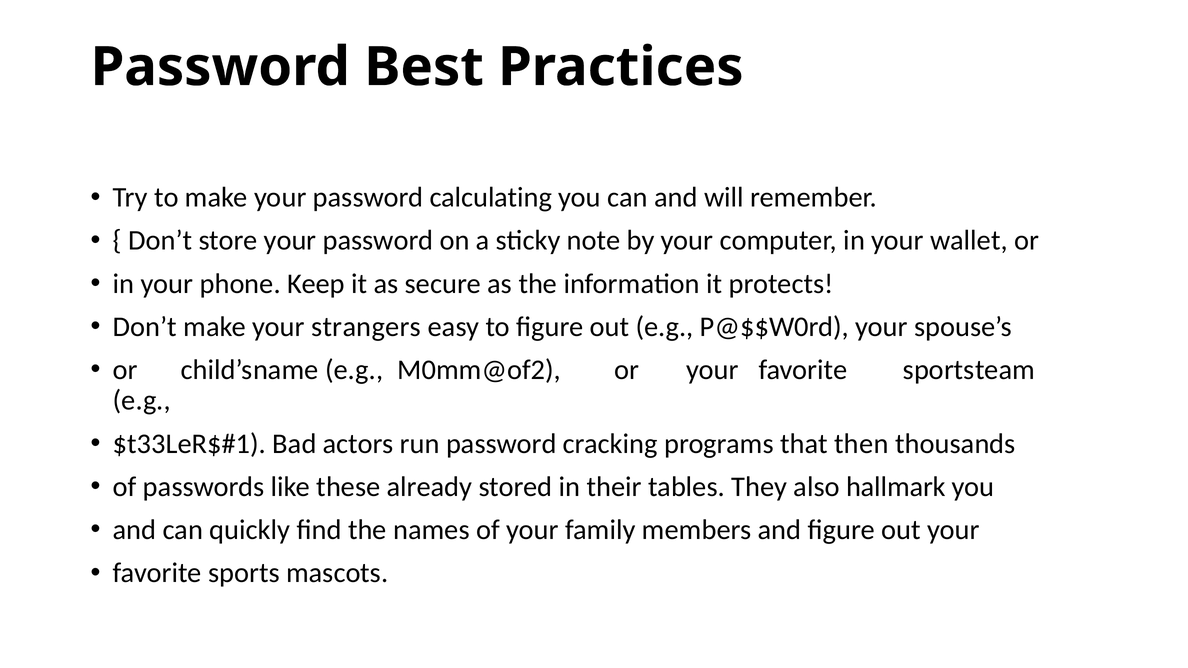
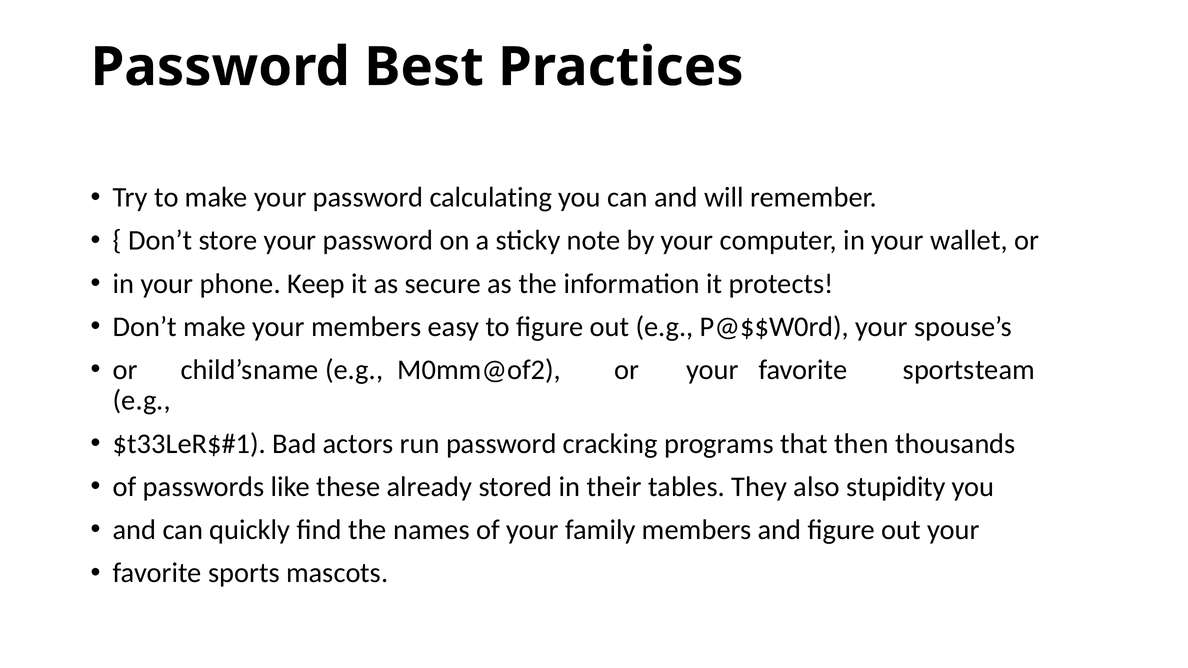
your strangers: strangers -> members (366, 327)
hallmark: hallmark -> stupidity (896, 487)
